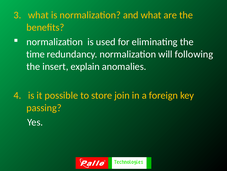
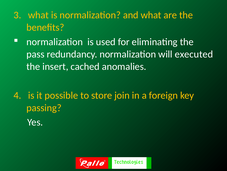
time: time -> pass (35, 54)
following: following -> executed (194, 54)
explain: explain -> cached (85, 66)
